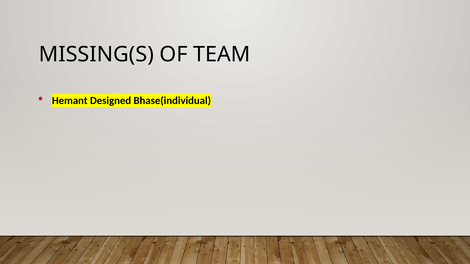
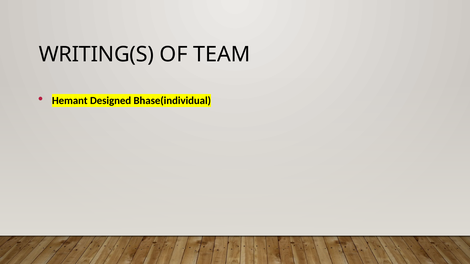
MISSING(S: MISSING(S -> WRITING(S (96, 54)
